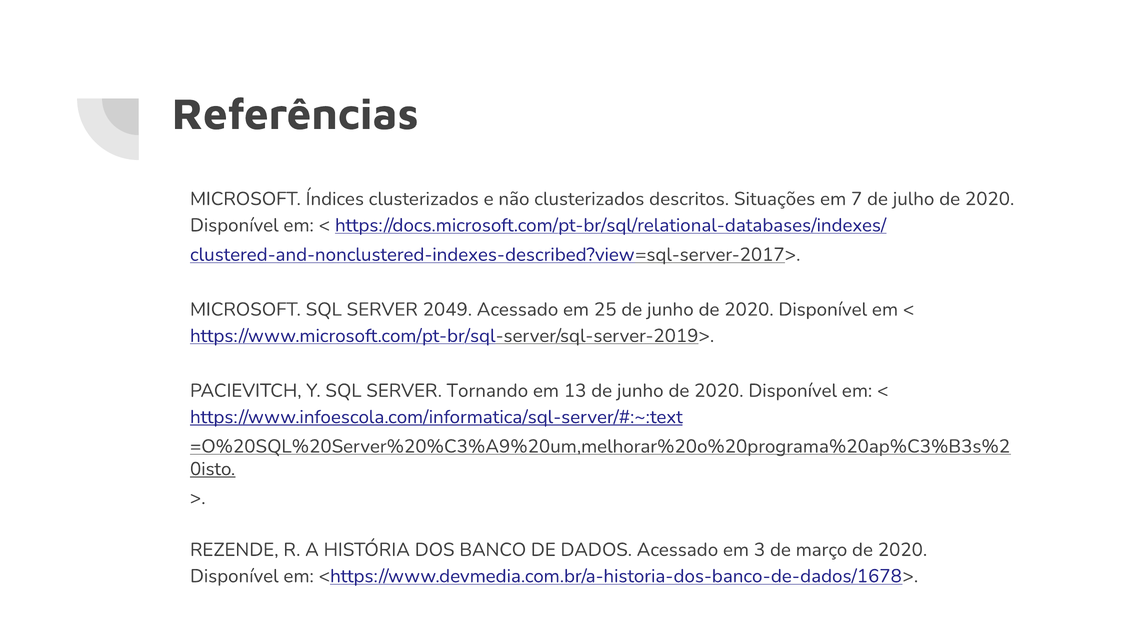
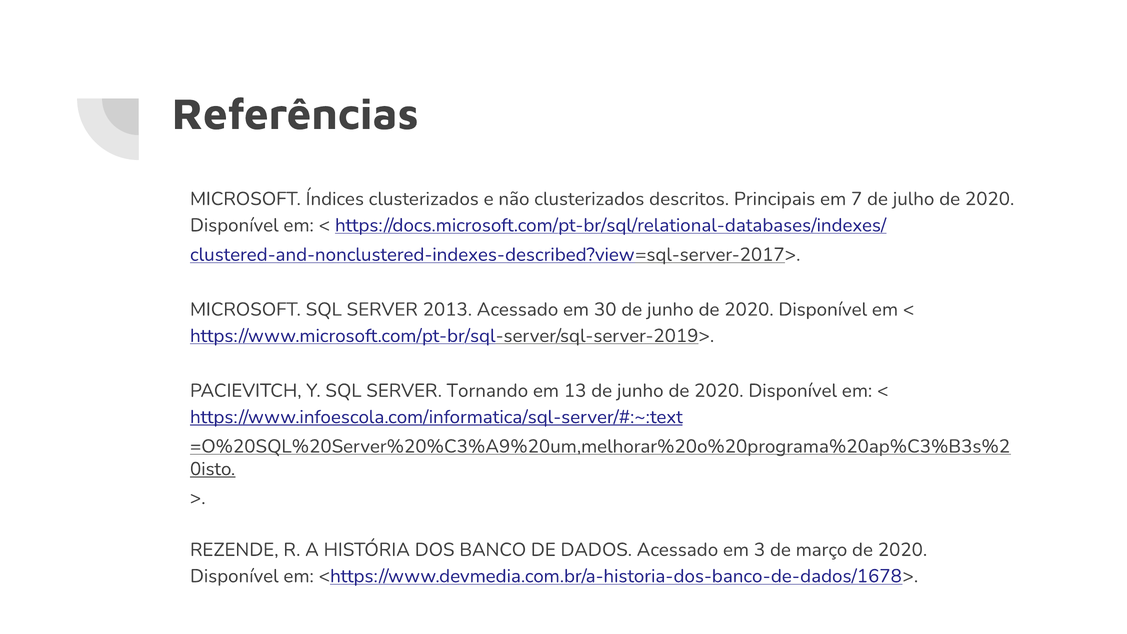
Situações: Situações -> Principais (775, 199)
2049: 2049 -> 2013 (447, 309)
25: 25 -> 30 (605, 309)
